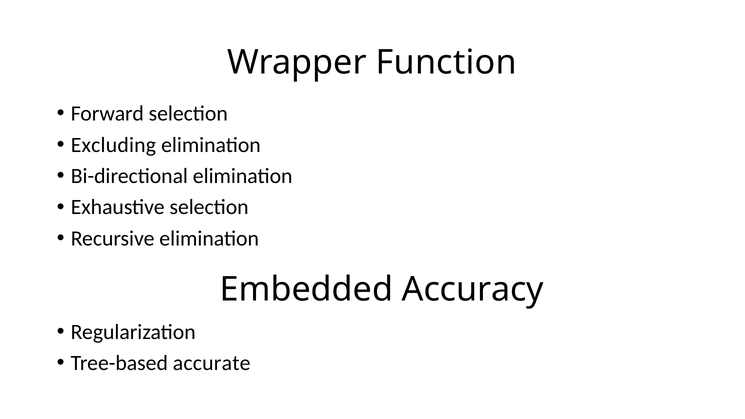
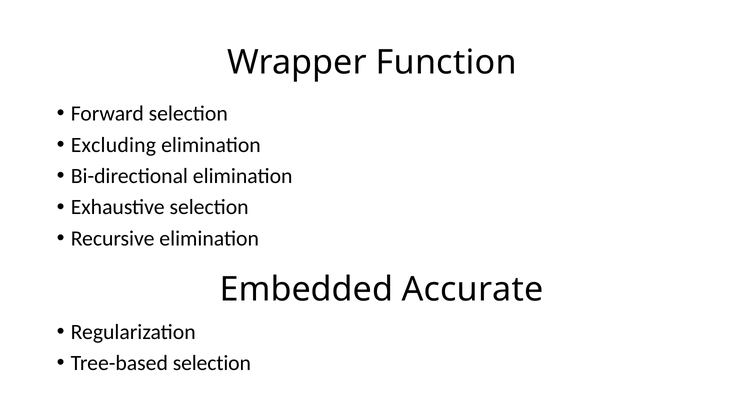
Accuracy: Accuracy -> Accurate (473, 290)
Tree-based accurate: accurate -> selection (212, 363)
